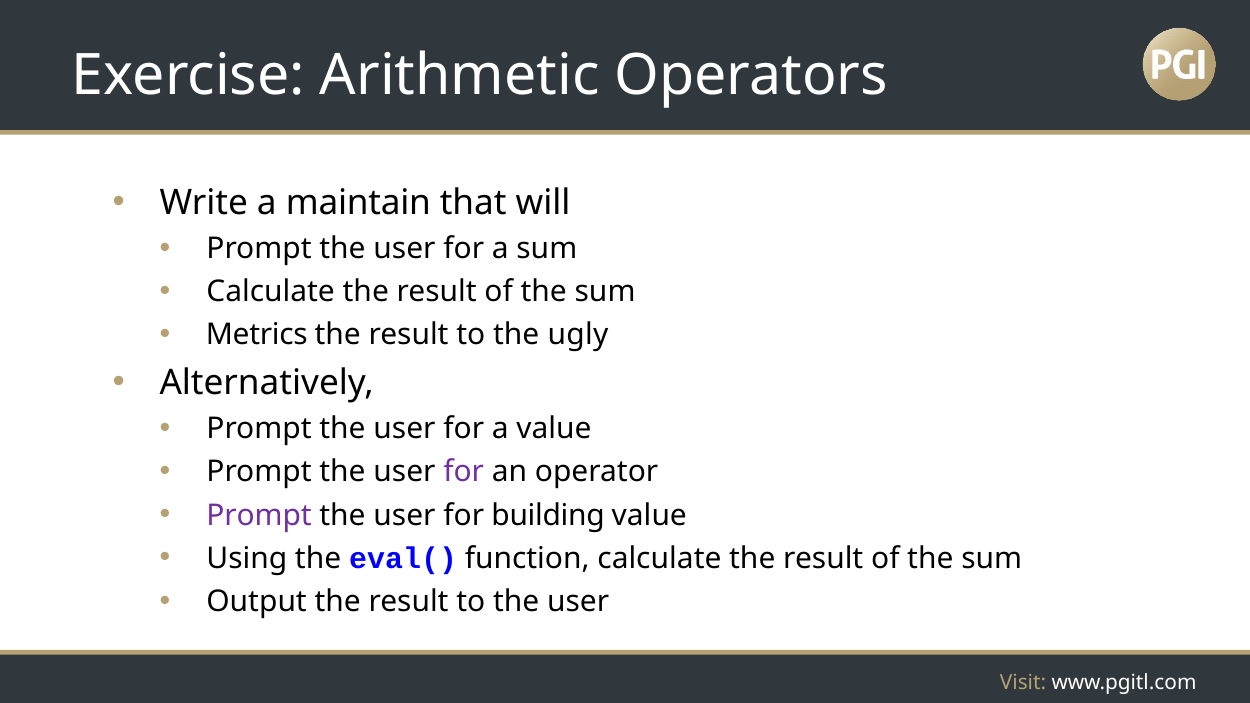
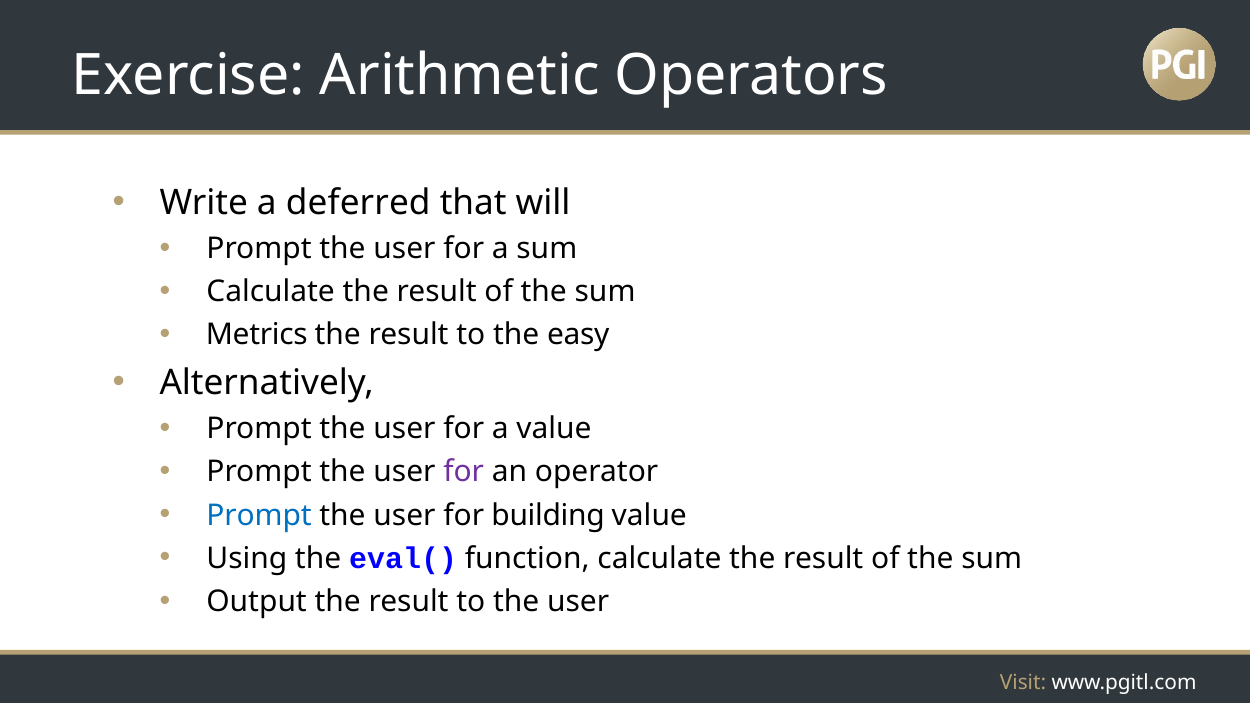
maintain: maintain -> deferred (358, 203)
ugly: ugly -> easy (578, 335)
Prompt colour: purple -> blue (259, 515)
